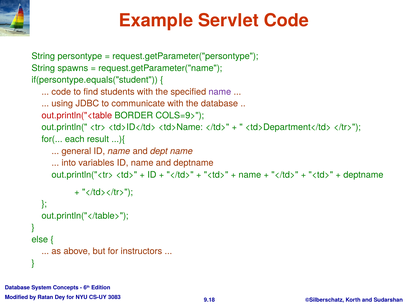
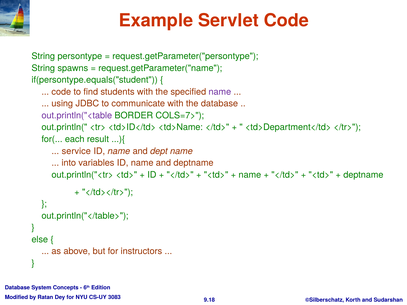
out.println("<table colour: red -> purple (77, 116)
COLS=9>: COLS=9> -> COLS=7> (180, 116)
general: general -> service (76, 151)
